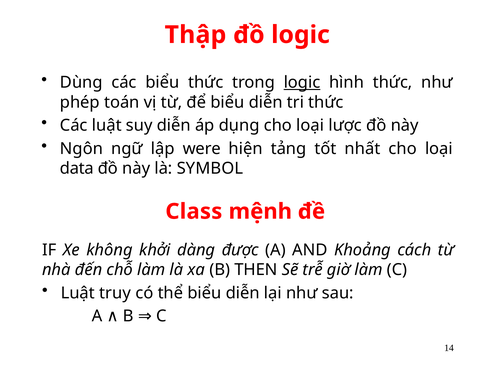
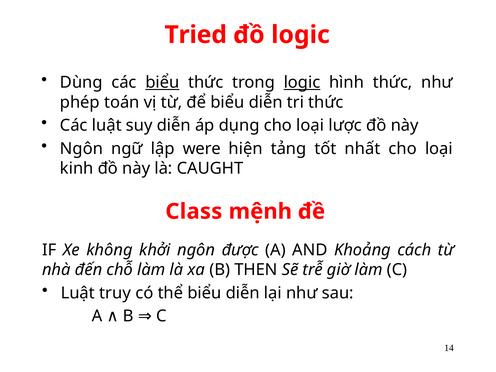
Thập: Thập -> Tried (196, 35)
biểu underline: none -> present (162, 82)
data: data -> kinh (77, 168)
SYMBOL: SYMBOL -> CAUGHT (210, 168)
khởi dàng: dàng -> ngôn (196, 250)
